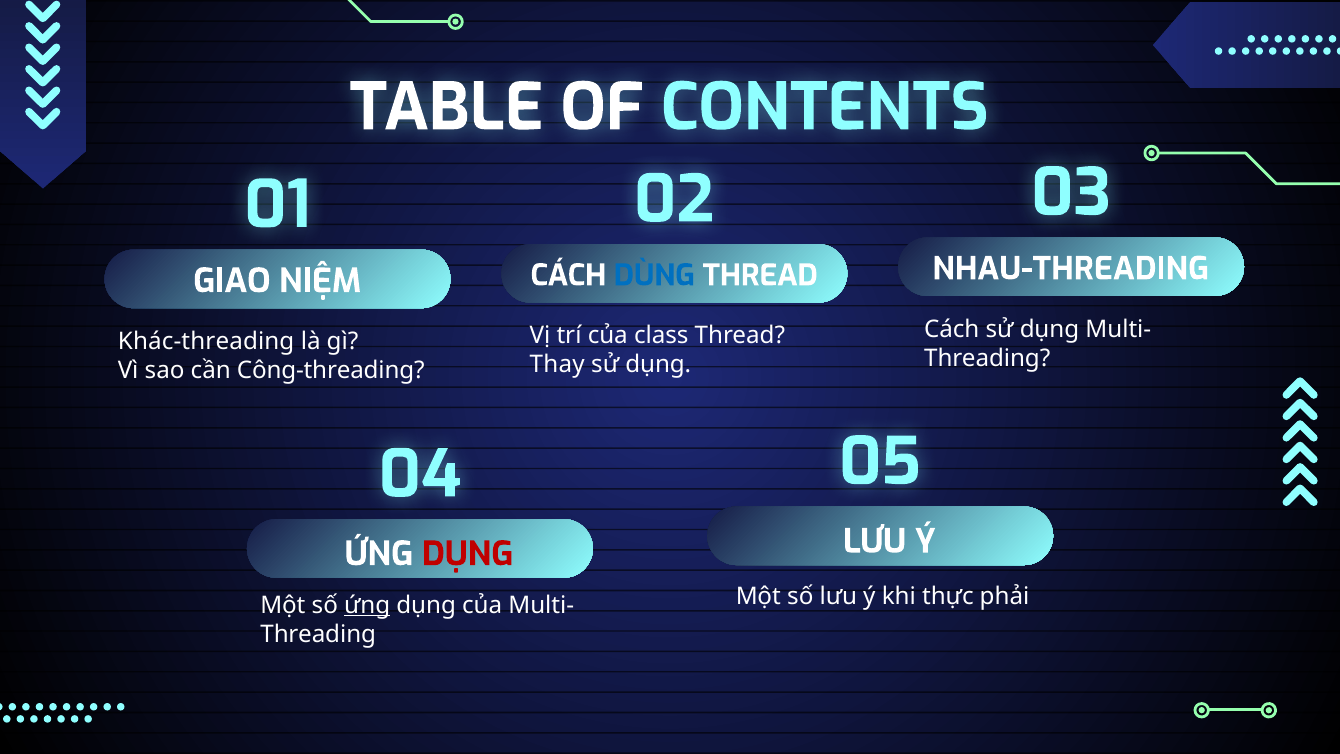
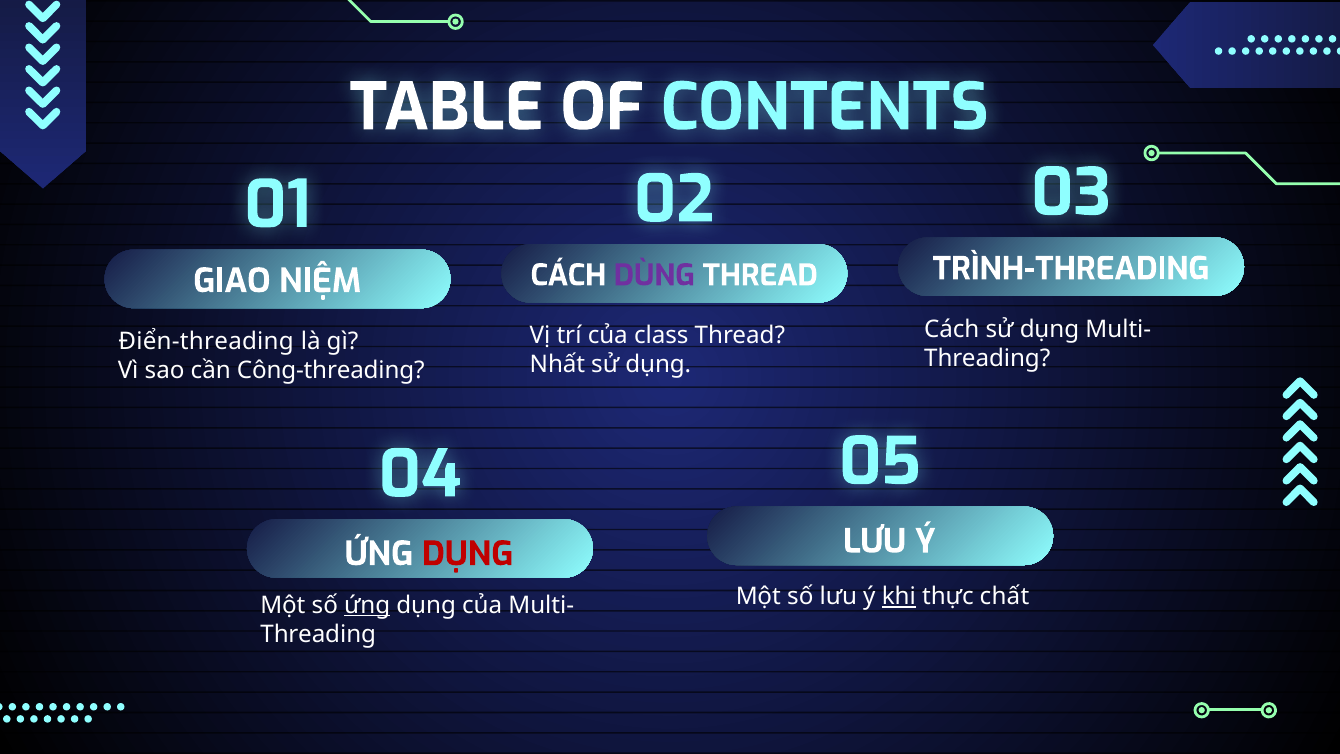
NHAU-THREADING: NHAU-THREADING -> TRÌNH-THREADING (1071, 269)
DÙNG colour: blue -> purple (654, 275)
Khác-threading: Khác-threading -> Điển-threading (206, 341)
Thay: Thay -> Nhất (557, 365)
khi underline: none -> present (899, 596)
phải: phải -> chất (1004, 596)
